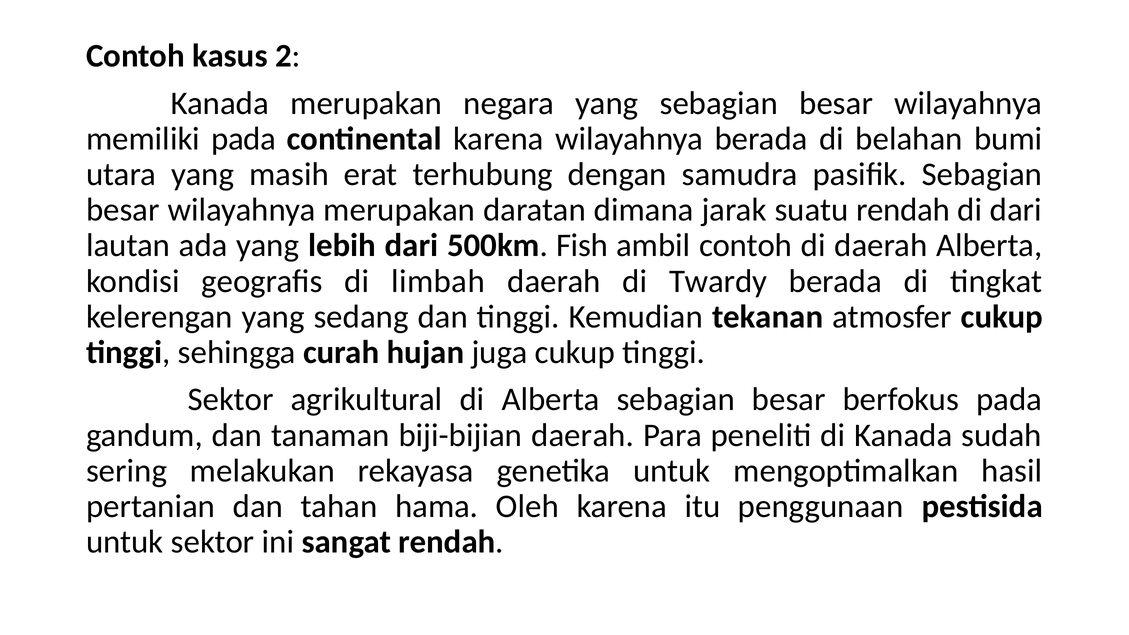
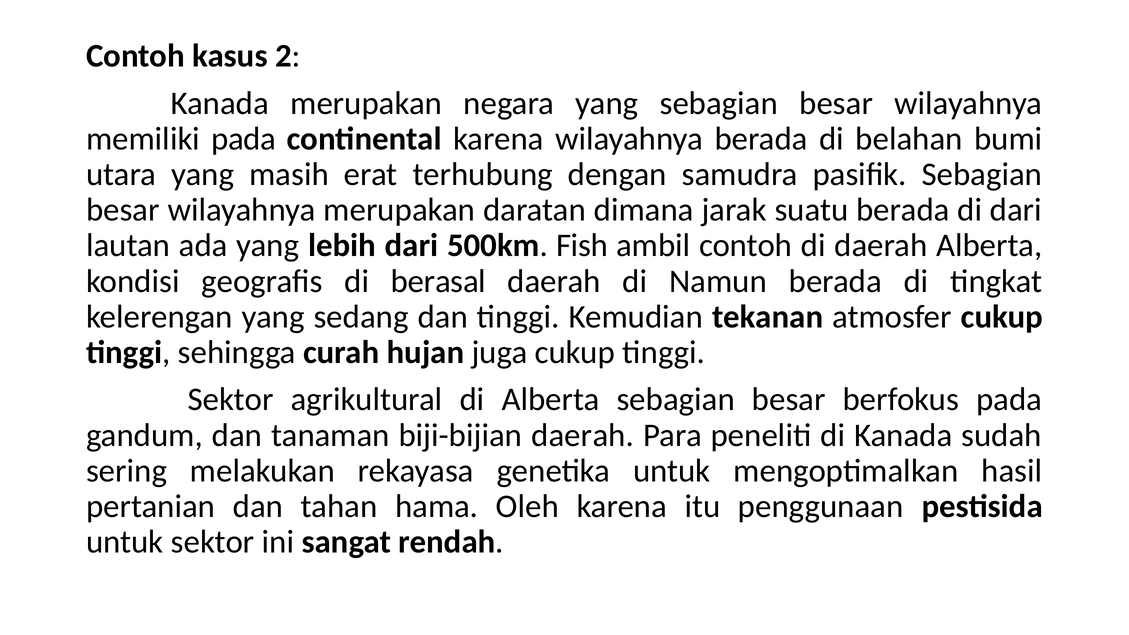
suatu rendah: rendah -> berada (903, 210)
limbah: limbah -> berasal (438, 281)
Twardy: Twardy -> Namun (718, 281)
